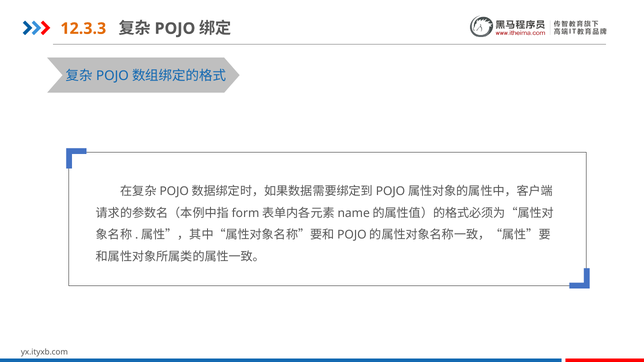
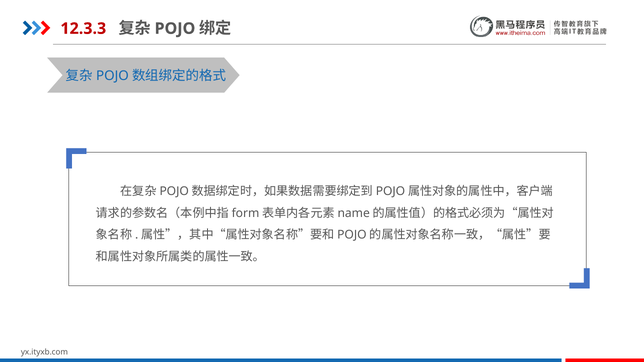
12.3.3 colour: orange -> red (83, 29)
